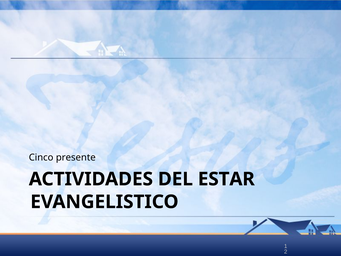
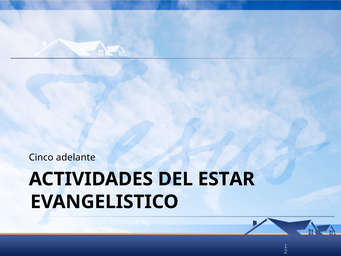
presente: presente -> adelante (76, 157)
